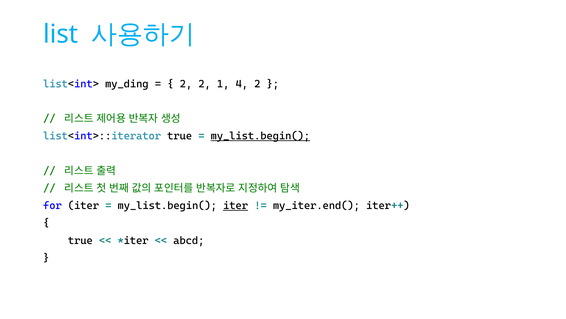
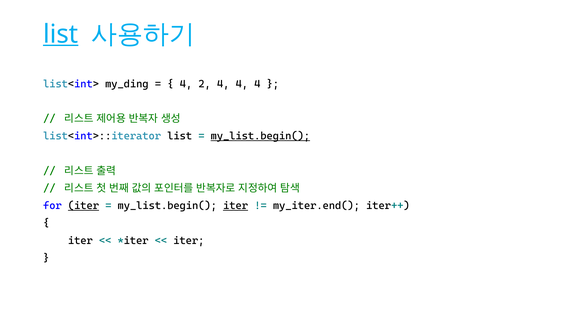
list underline: none -> present (61, 34)
2: 2 -> 4 (186, 84)
2 1: 1 -> 4 (223, 84)
2: 2 -> 4 (257, 84)
list<int>::iterator true: true -> list (180, 136)
iter underline: none -> present (83, 205)
true: true -> iter (80, 240)
abcd: abcd -> iter (189, 240)
